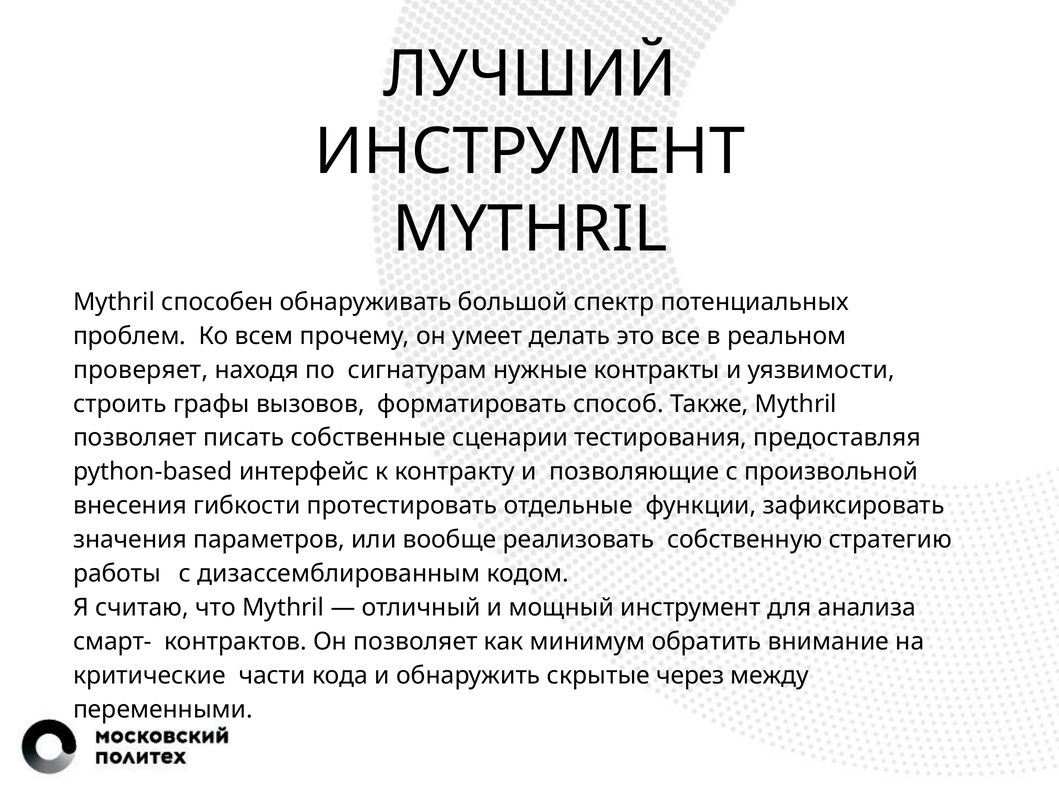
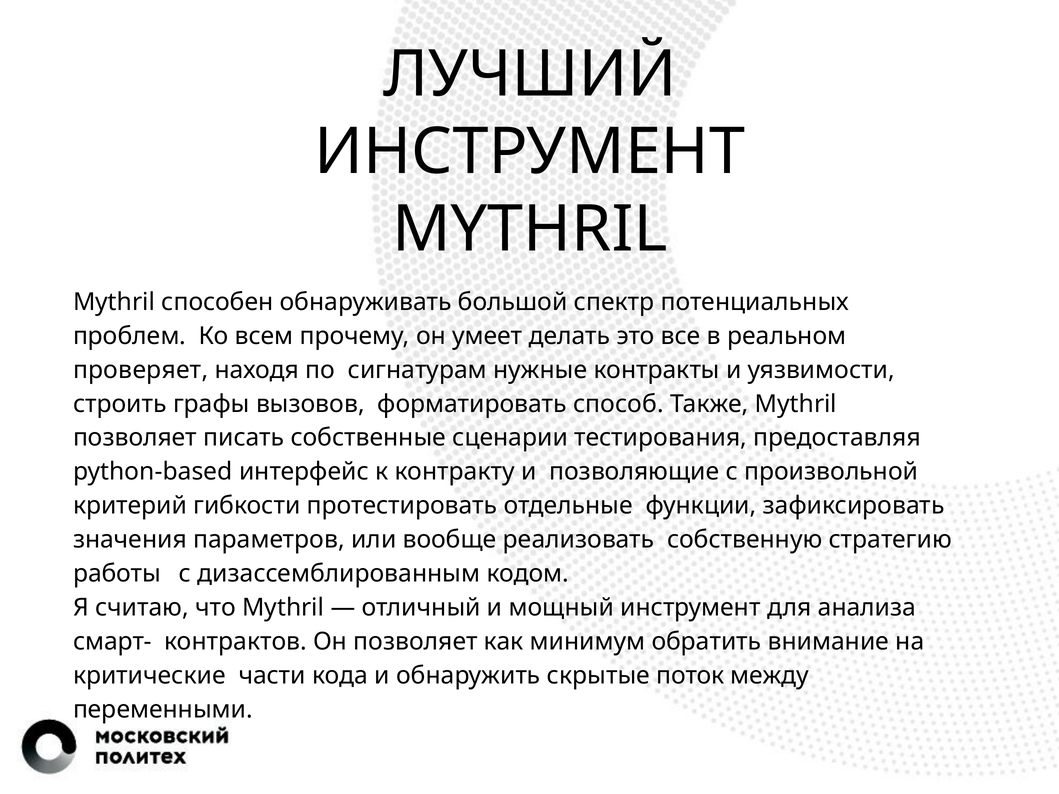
внесения: внесения -> критерий (130, 506)
через: через -> поток (690, 676)
